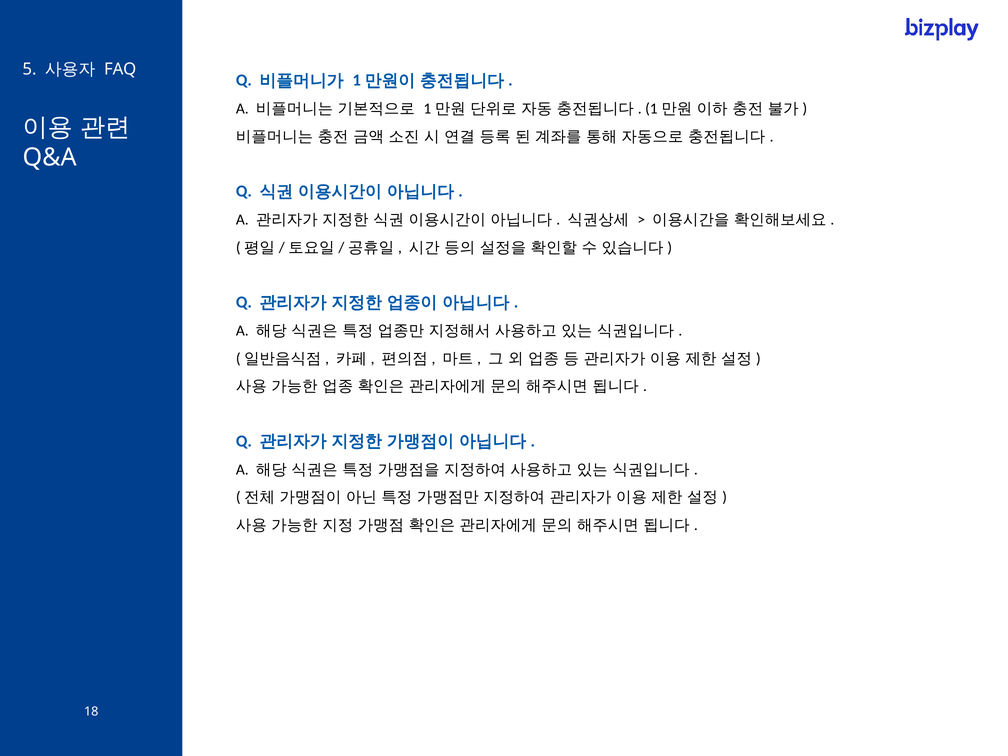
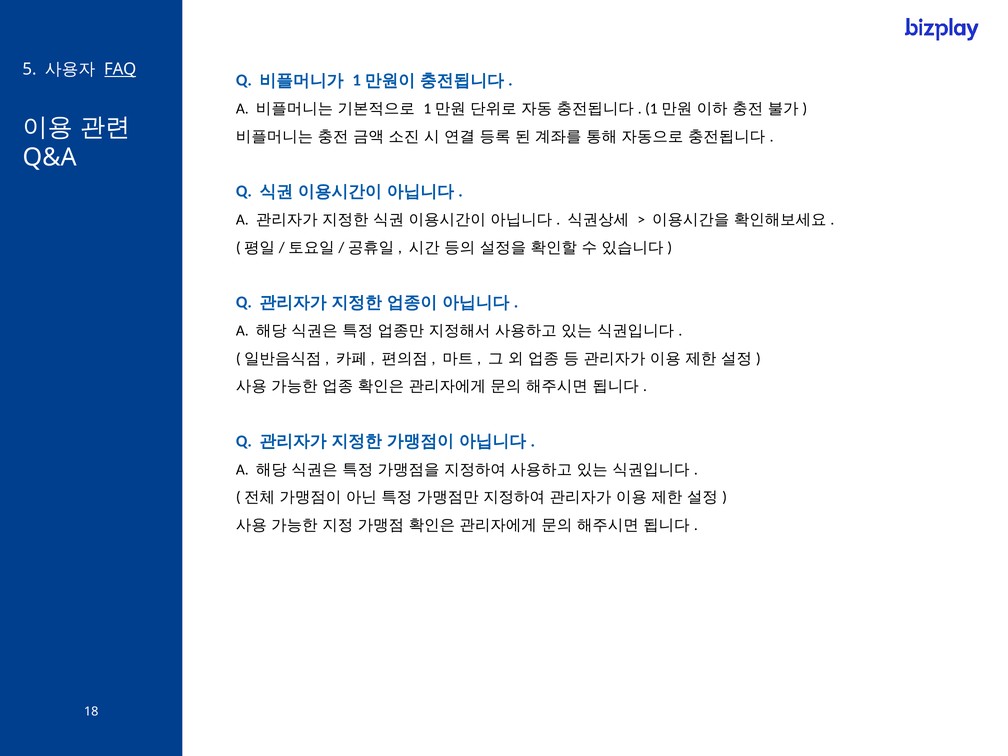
FAQ underline: none -> present (120, 69)
